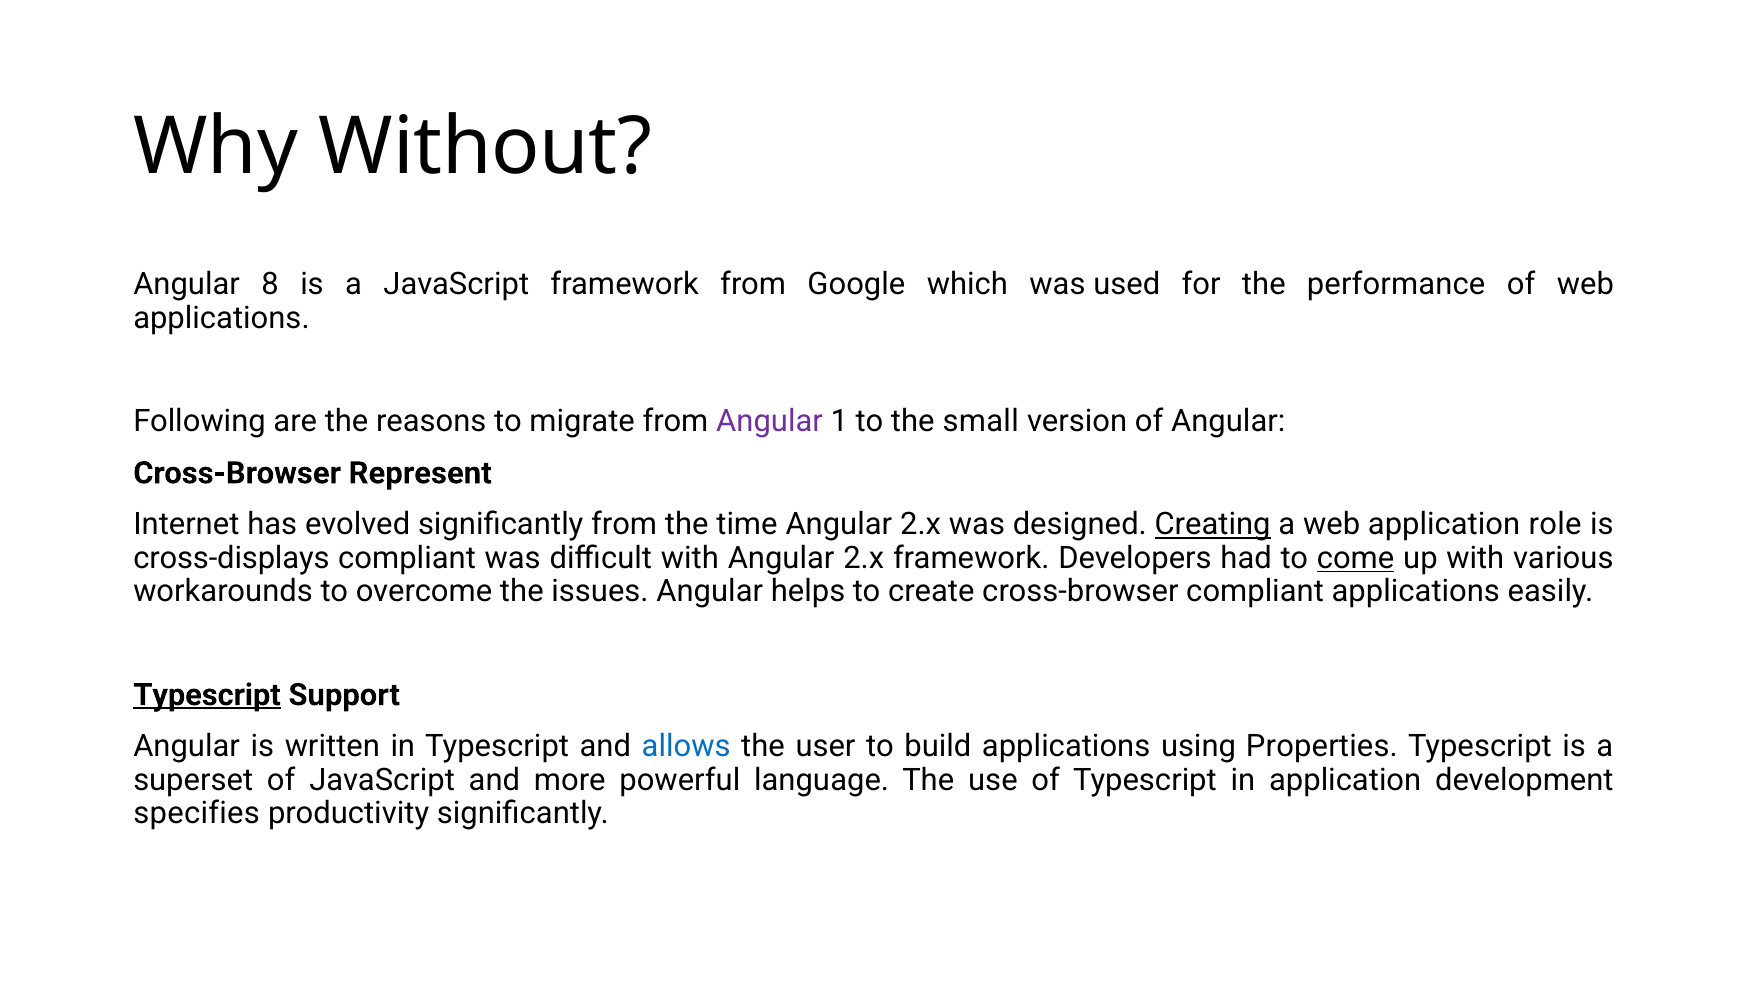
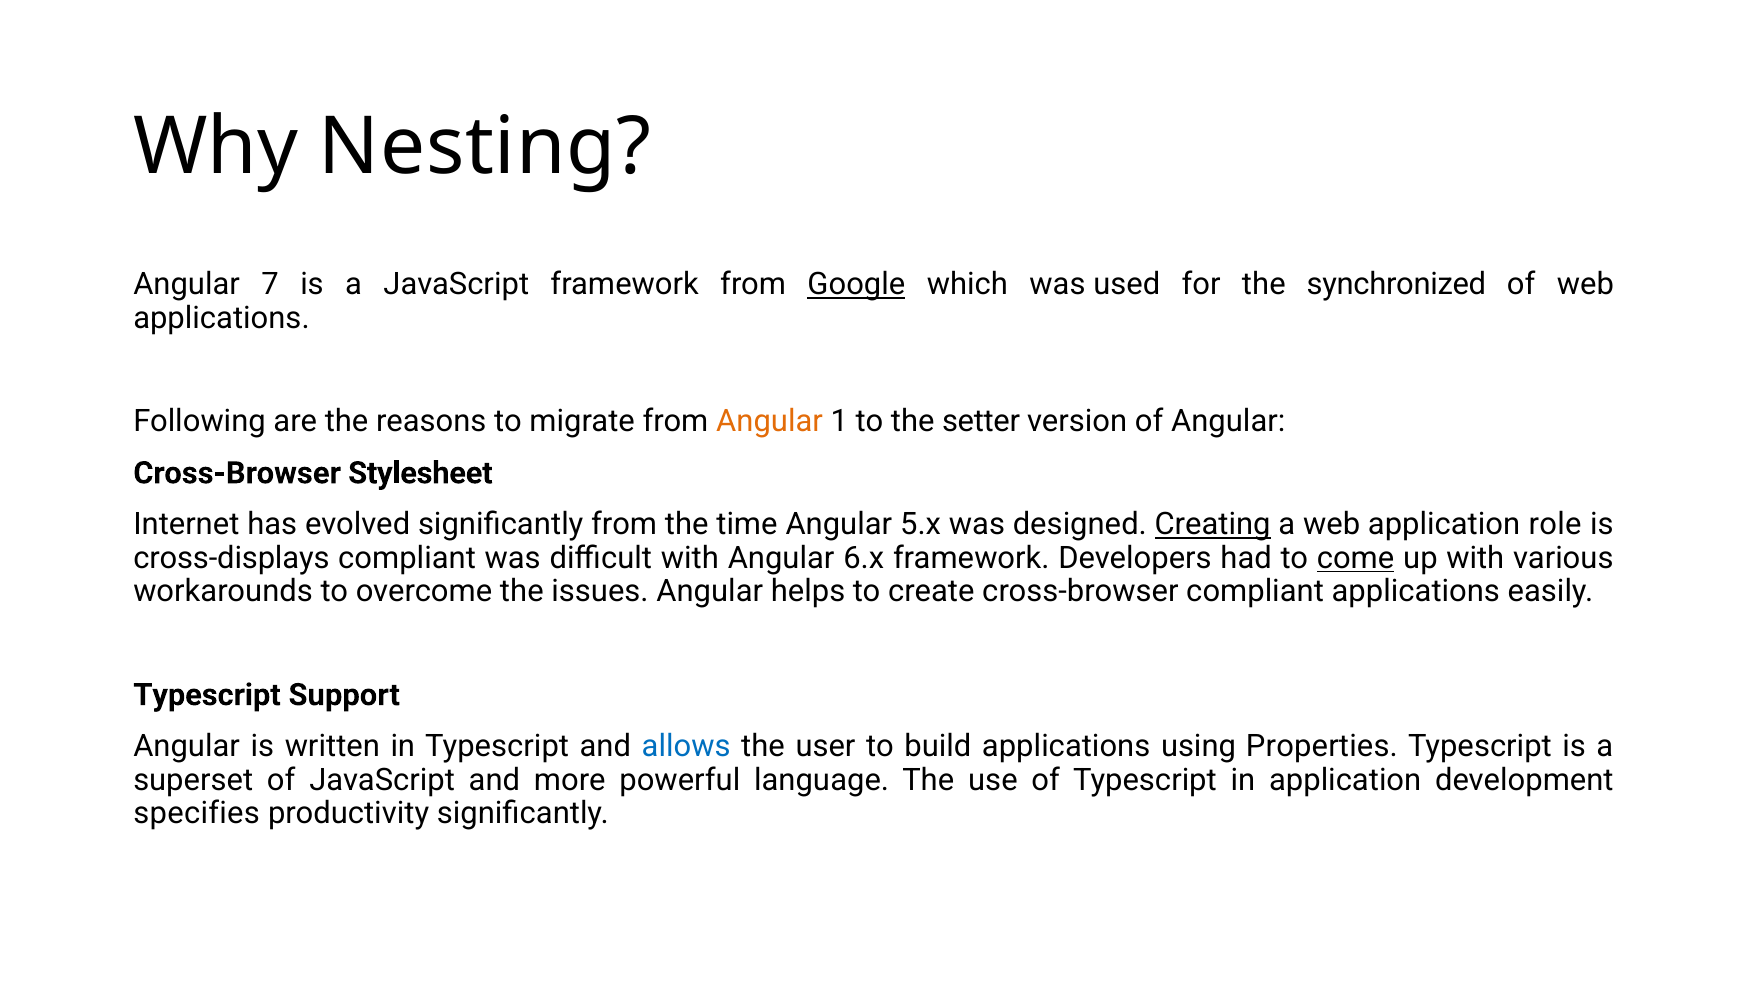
Without: Without -> Nesting (485, 147)
8: 8 -> 7 (270, 285)
Google underline: none -> present (856, 285)
performance: performance -> synchronized (1396, 285)
Angular colour: purple -> orange (770, 422)
small: small -> setter (981, 422)
Represent: Represent -> Stylesheet (420, 473)
time Angular 2.x: 2.x -> 5.x (921, 525)
with Angular 2.x: 2.x -> 6.x (864, 558)
Typescript underline: present -> none (207, 695)
